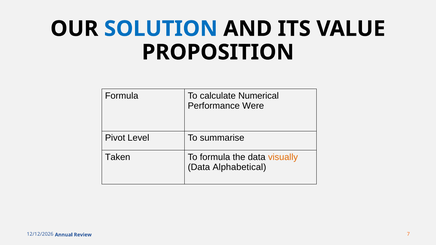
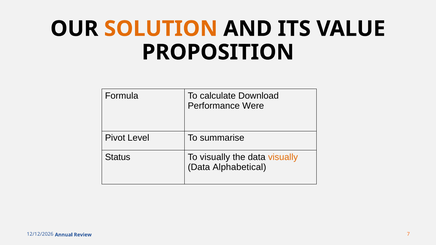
SOLUTION colour: blue -> orange (161, 29)
Numerical: Numerical -> Download (259, 96)
Taken: Taken -> Status (118, 157)
To formula: formula -> visually (215, 157)
